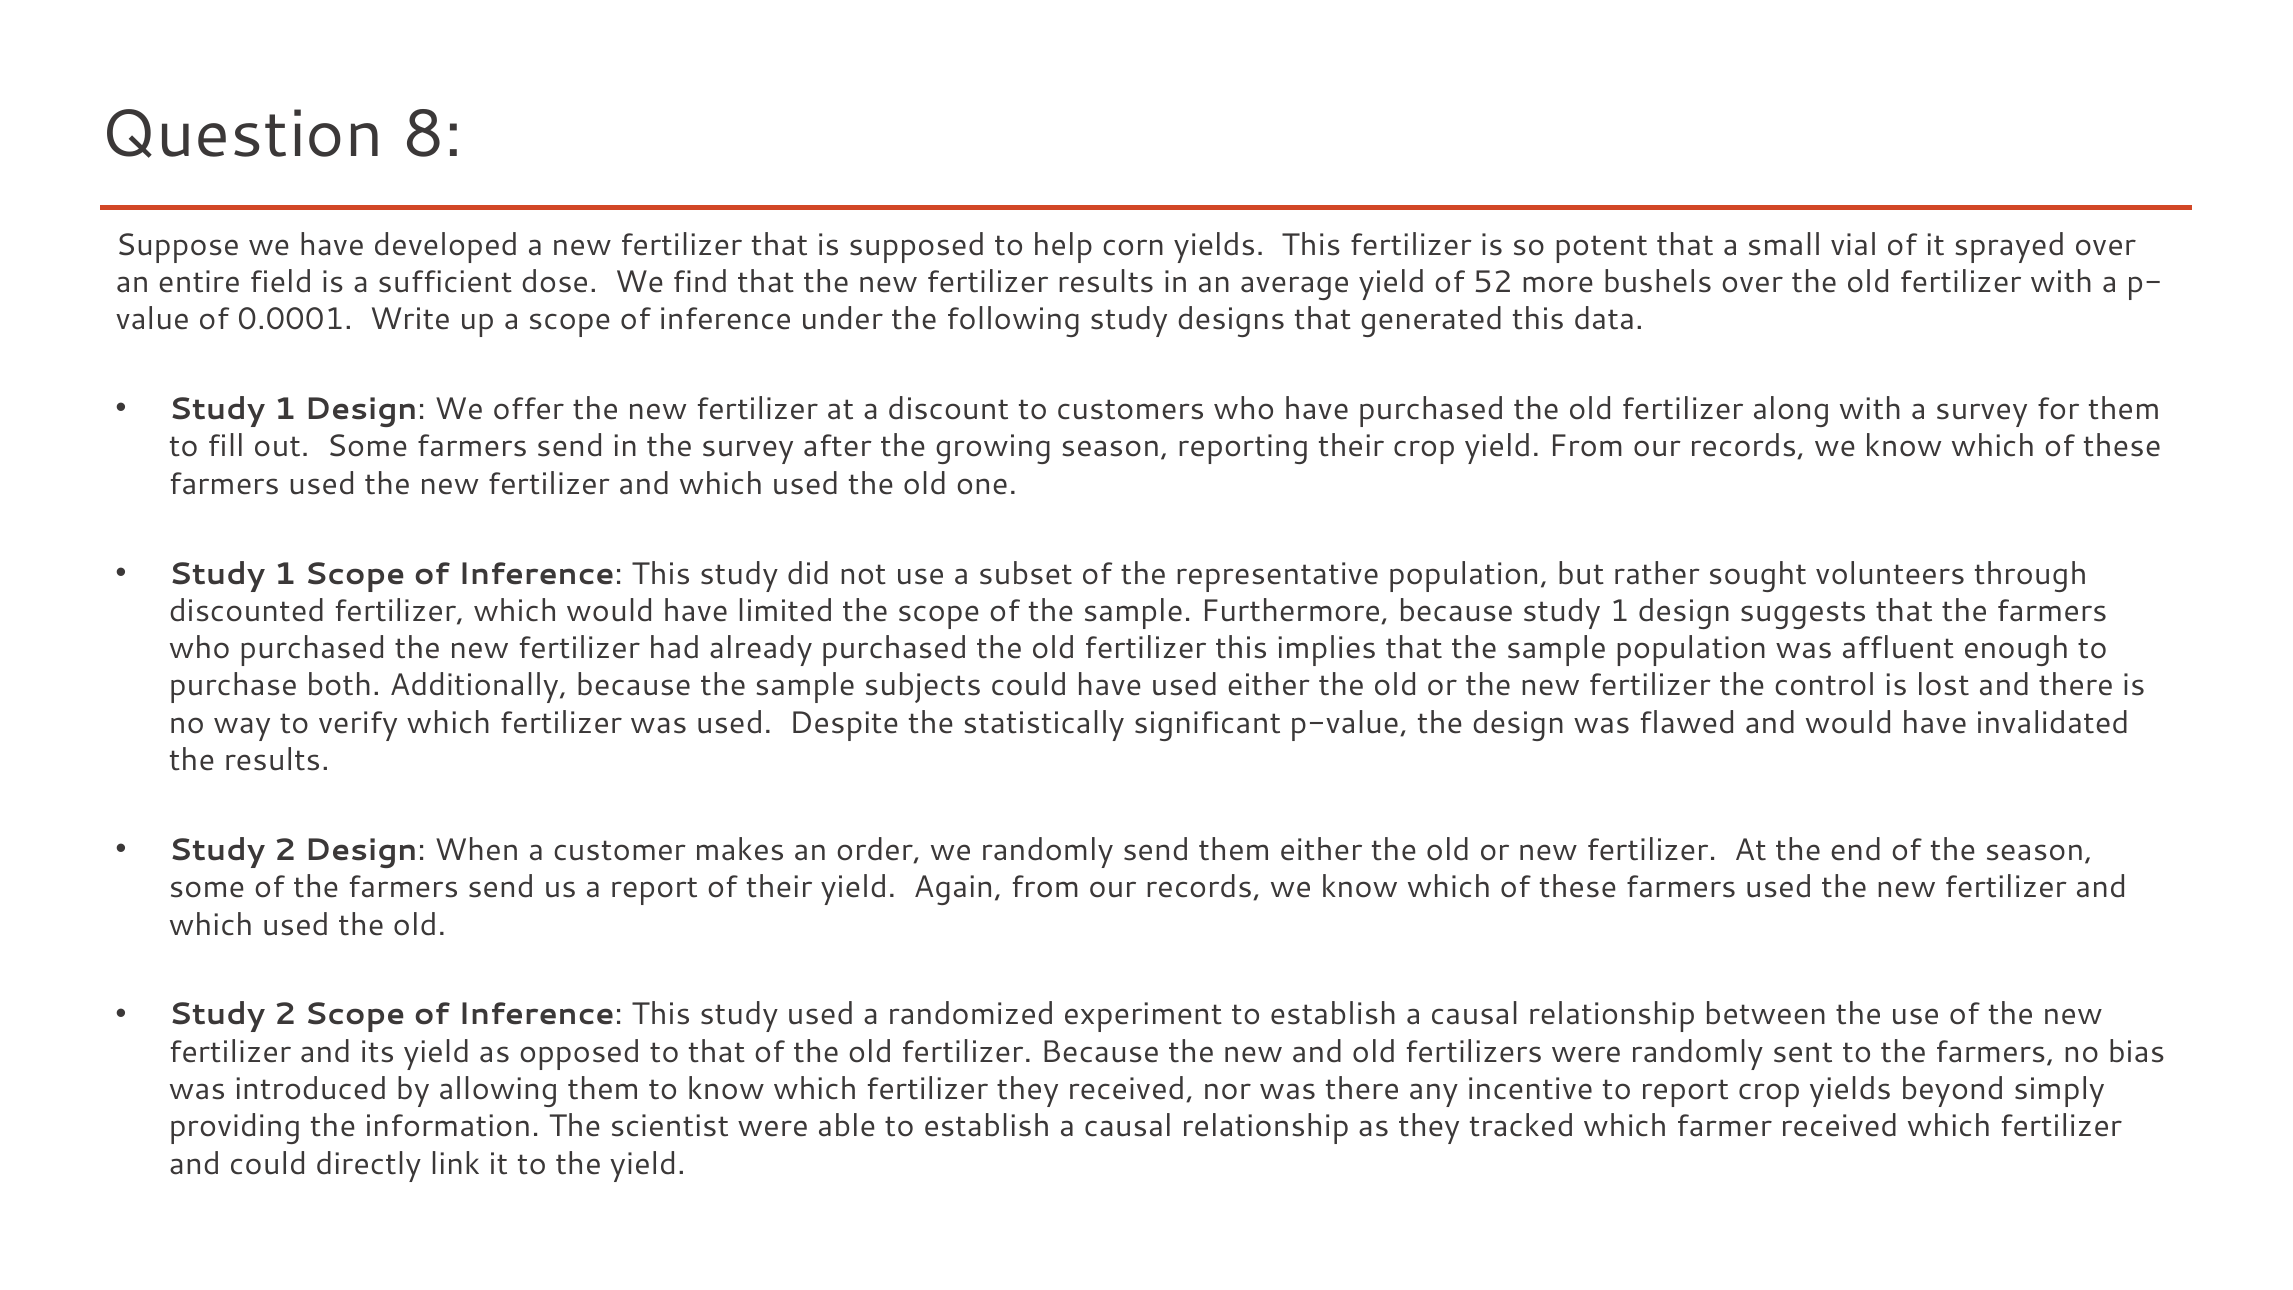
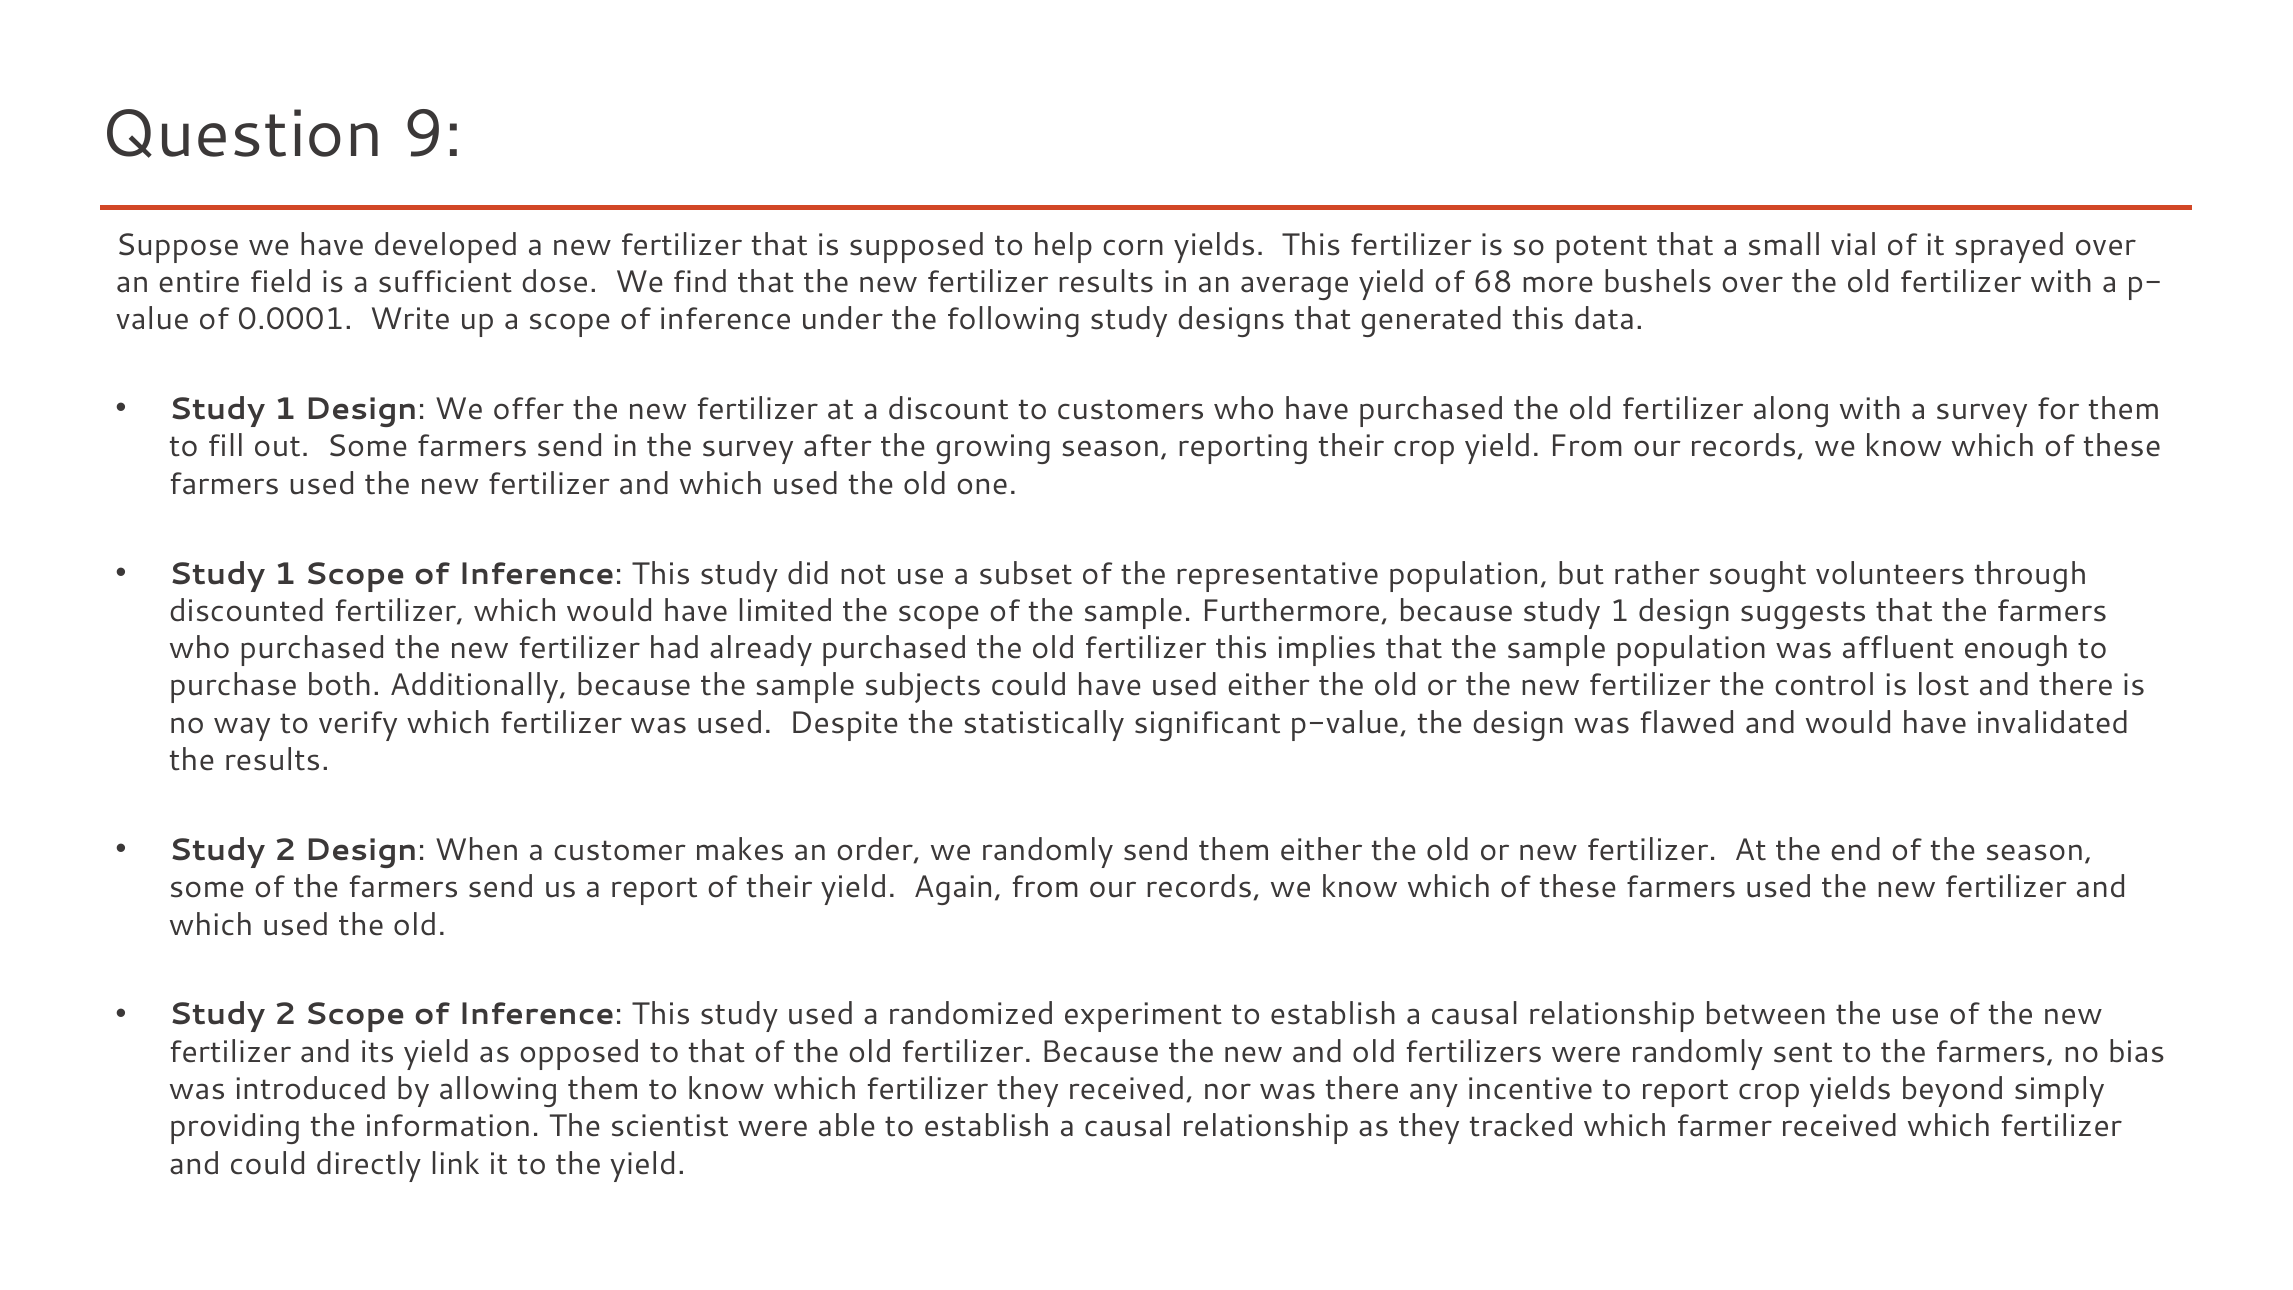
8: 8 -> 9 (433, 134)
52: 52 -> 68 (1493, 282)
